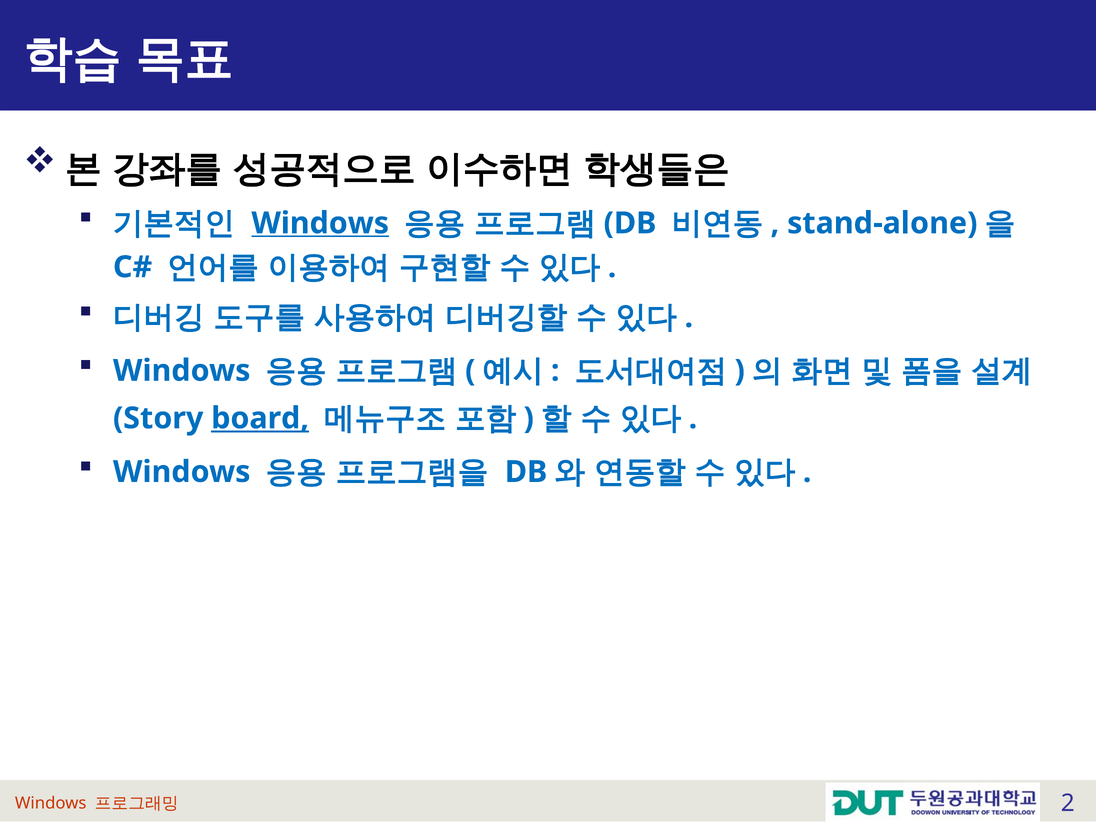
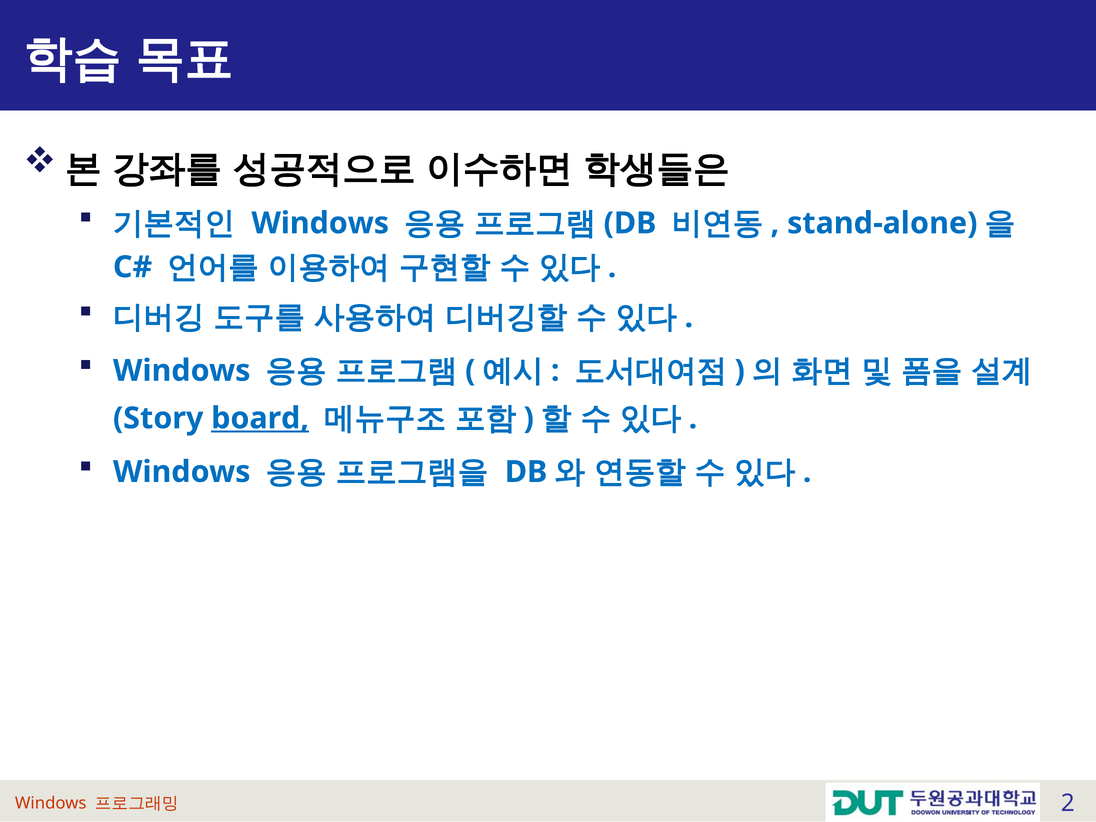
Windows underline: present -> none (320, 223)
